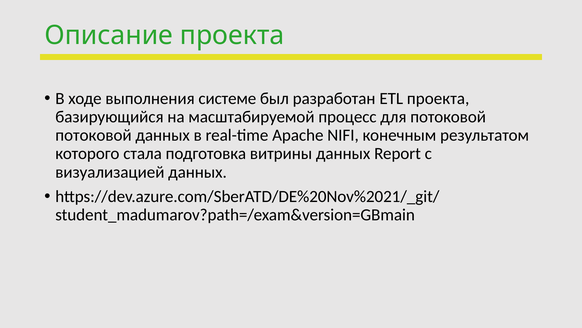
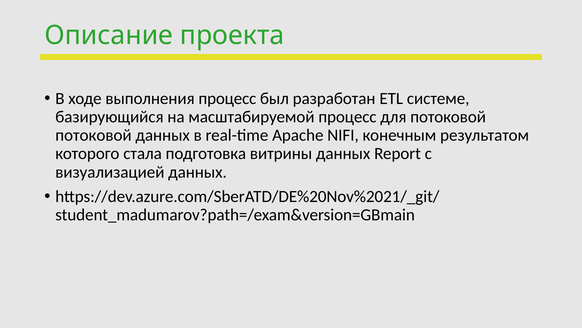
выполнения системе: системе -> процесс (227, 98)
ETL проекта: проекта -> системе (438, 98)
